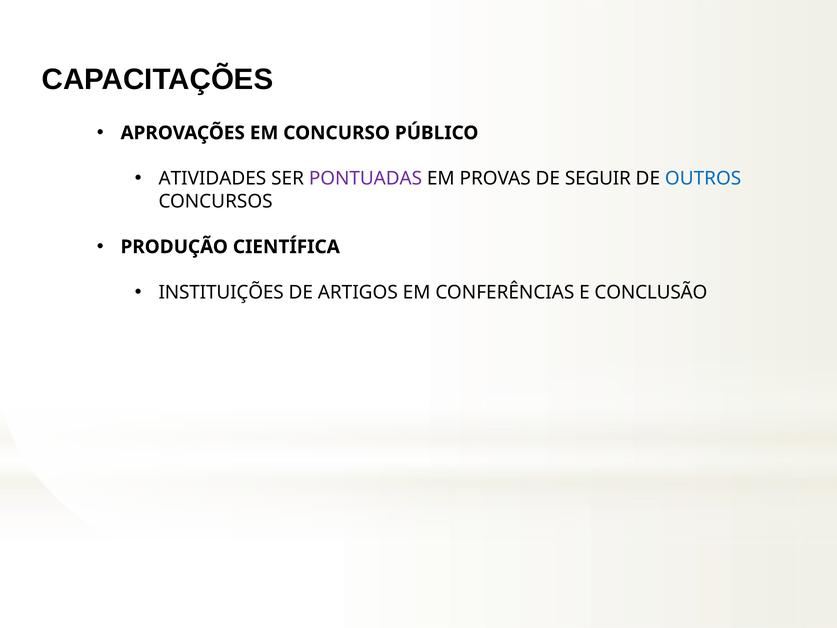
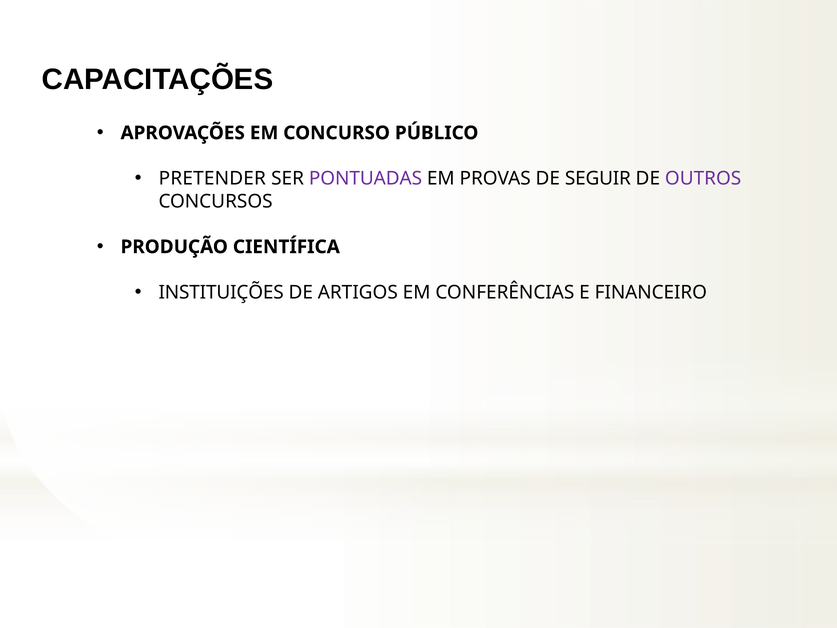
ATIVIDADES: ATIVIDADES -> PRETENDER (212, 178)
OUTROS colour: blue -> purple (703, 178)
CONCLUSÃO: CONCLUSÃO -> FINANCEIRO (651, 292)
